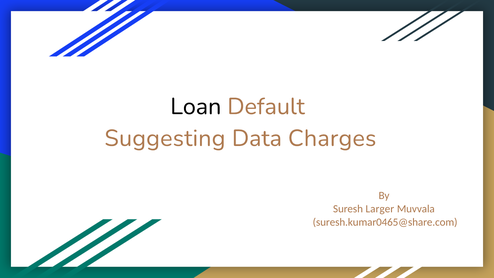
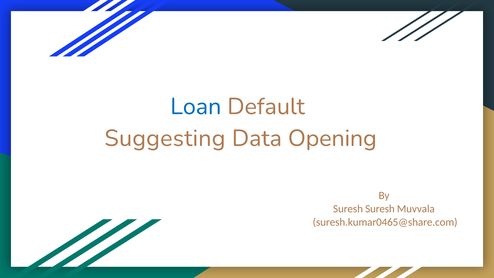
Loan colour: black -> blue (196, 106)
Charges: Charges -> Opening (332, 138)
Suresh Larger: Larger -> Suresh (380, 209)
